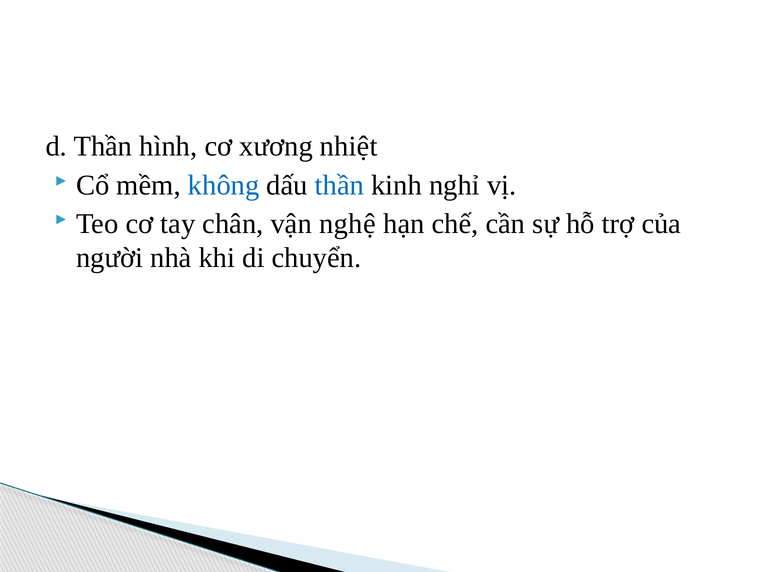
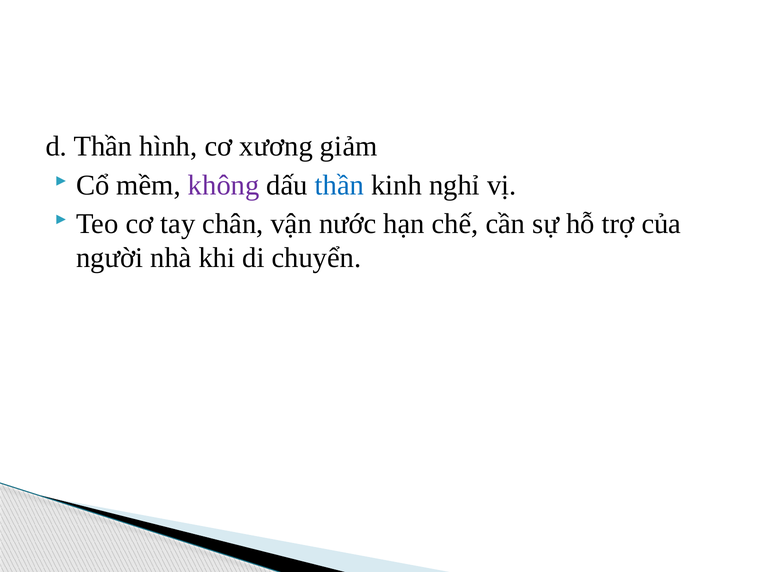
nhiệt: nhiệt -> giảm (349, 146)
không colour: blue -> purple (224, 185)
nghệ: nghệ -> nước (348, 223)
